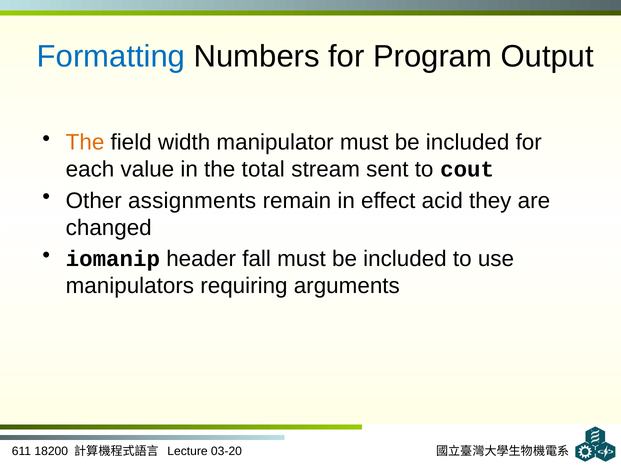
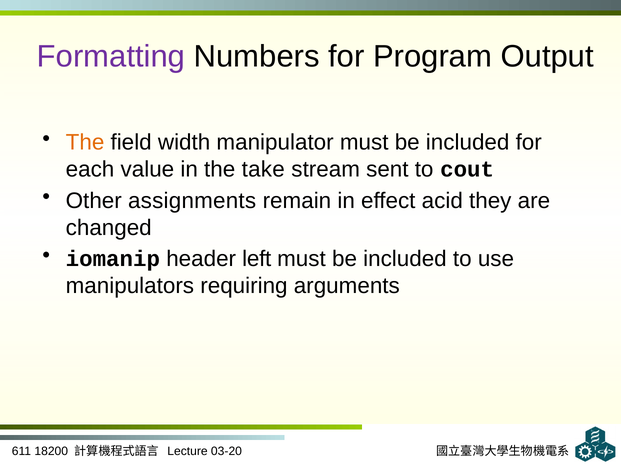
Formatting colour: blue -> purple (111, 56)
total: total -> take (263, 169)
fall: fall -> left (257, 259)
